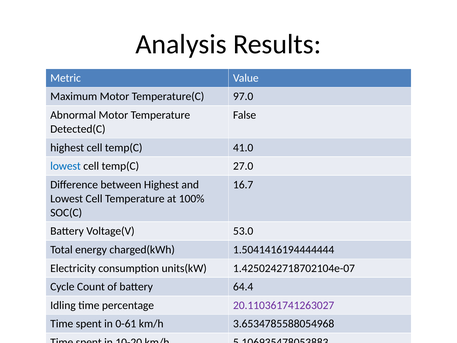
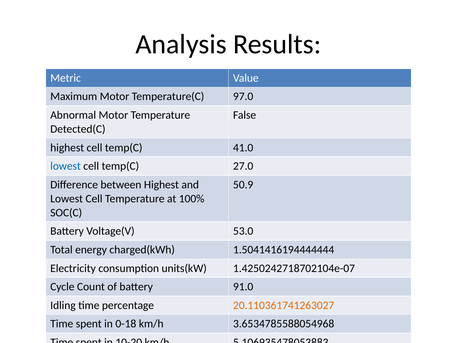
16.7: 16.7 -> 50.9 (243, 185)
64.4: 64.4 -> 91.0 (243, 287)
20.110361741263027 colour: purple -> orange (284, 305)
0-61: 0-61 -> 0-18 (126, 324)
